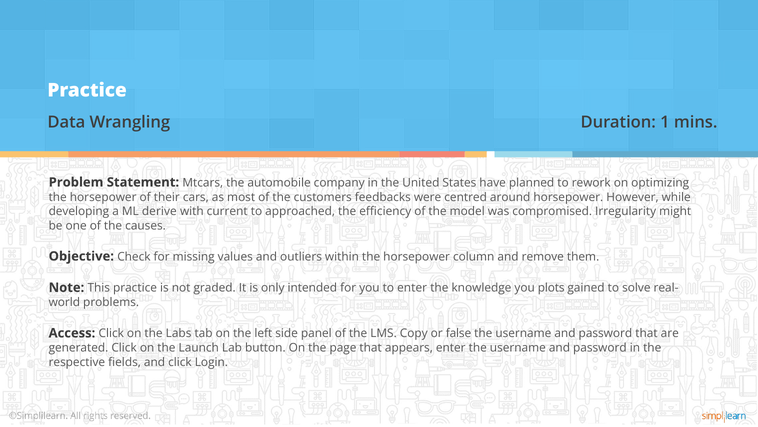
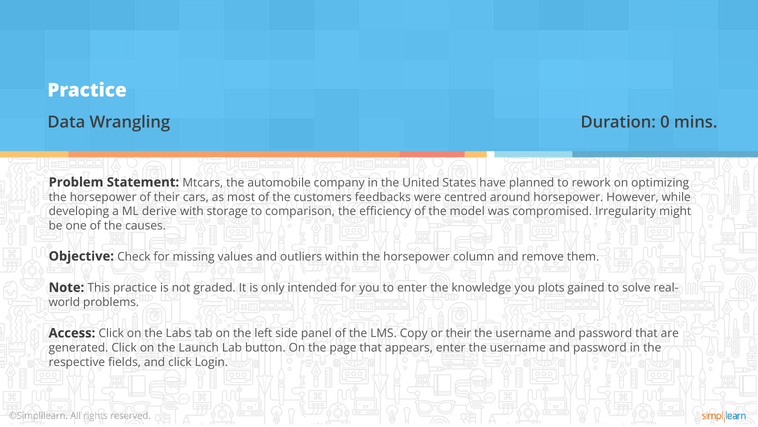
1: 1 -> 0 (665, 122)
current: current -> storage (227, 211)
approached: approached -> comparison (300, 211)
or false: false -> their (458, 333)
